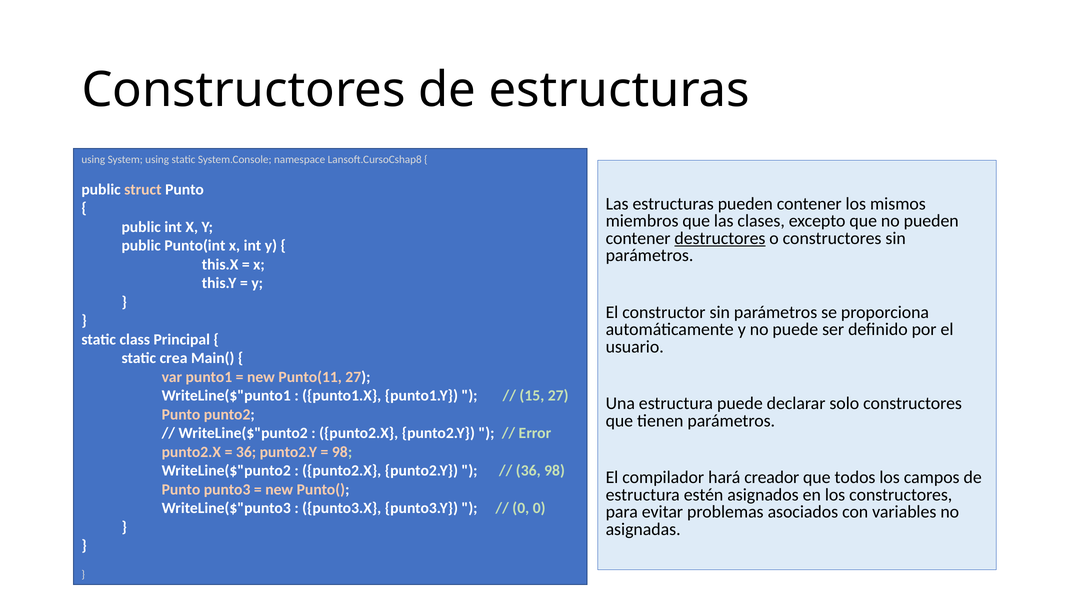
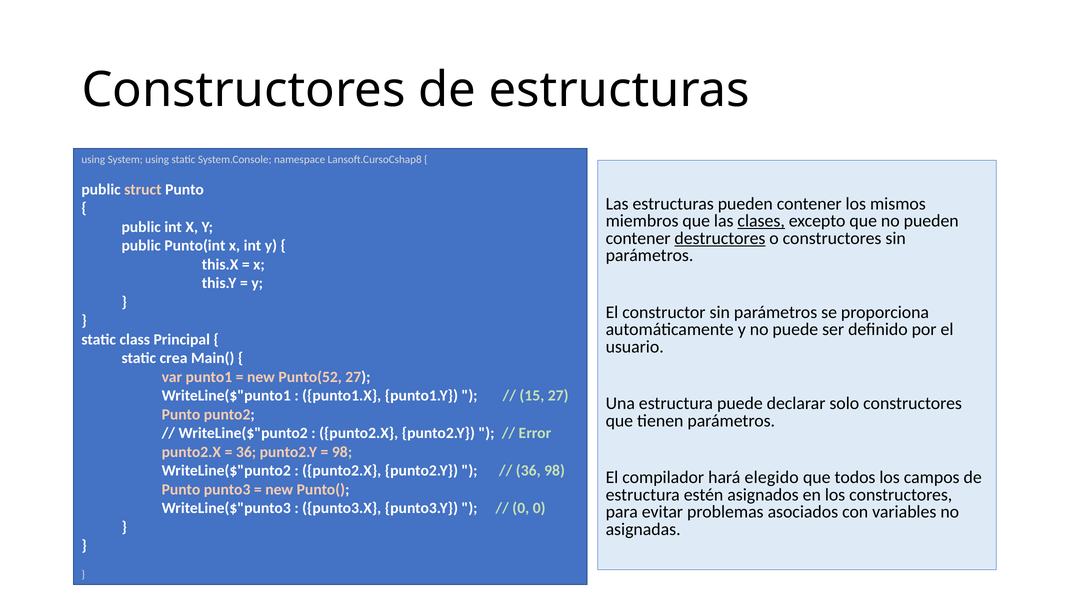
clases underline: none -> present (761, 221)
Punto(11: Punto(11 -> Punto(52 (310, 377)
creador: creador -> elegido (772, 477)
